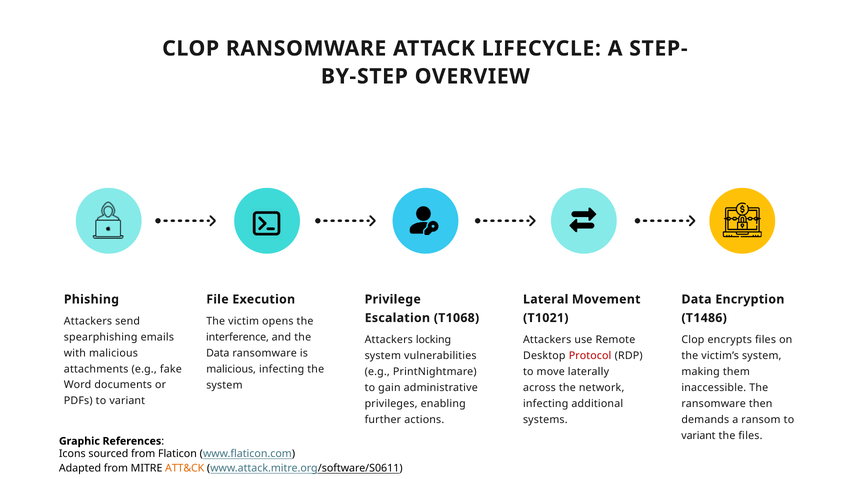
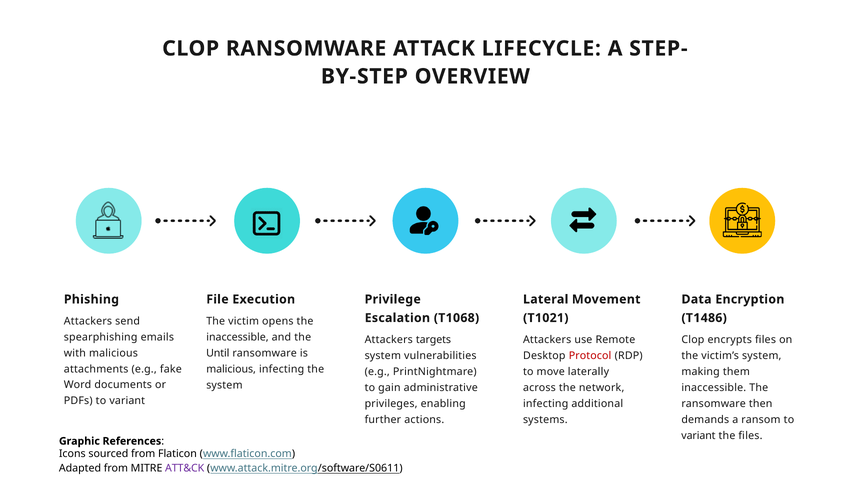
interference: interference -> inaccessible (237, 337)
locking: locking -> targets (433, 340)
Data: Data -> Until (218, 353)
ATT&CK colour: orange -> purple (185, 468)
